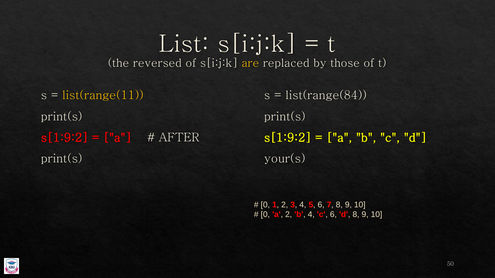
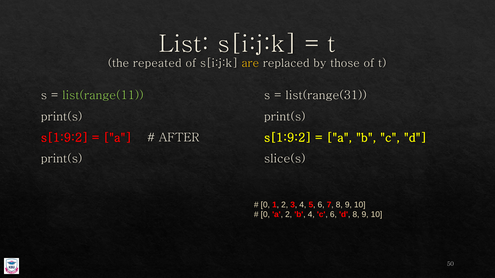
reversed: reversed -> repeated (157, 63)
list(range(11 colour: yellow -> light green (103, 96)
list(range(84: list(range(84 -> list(range(31 (326, 96)
your(s: your(s -> slice(s (285, 159)
